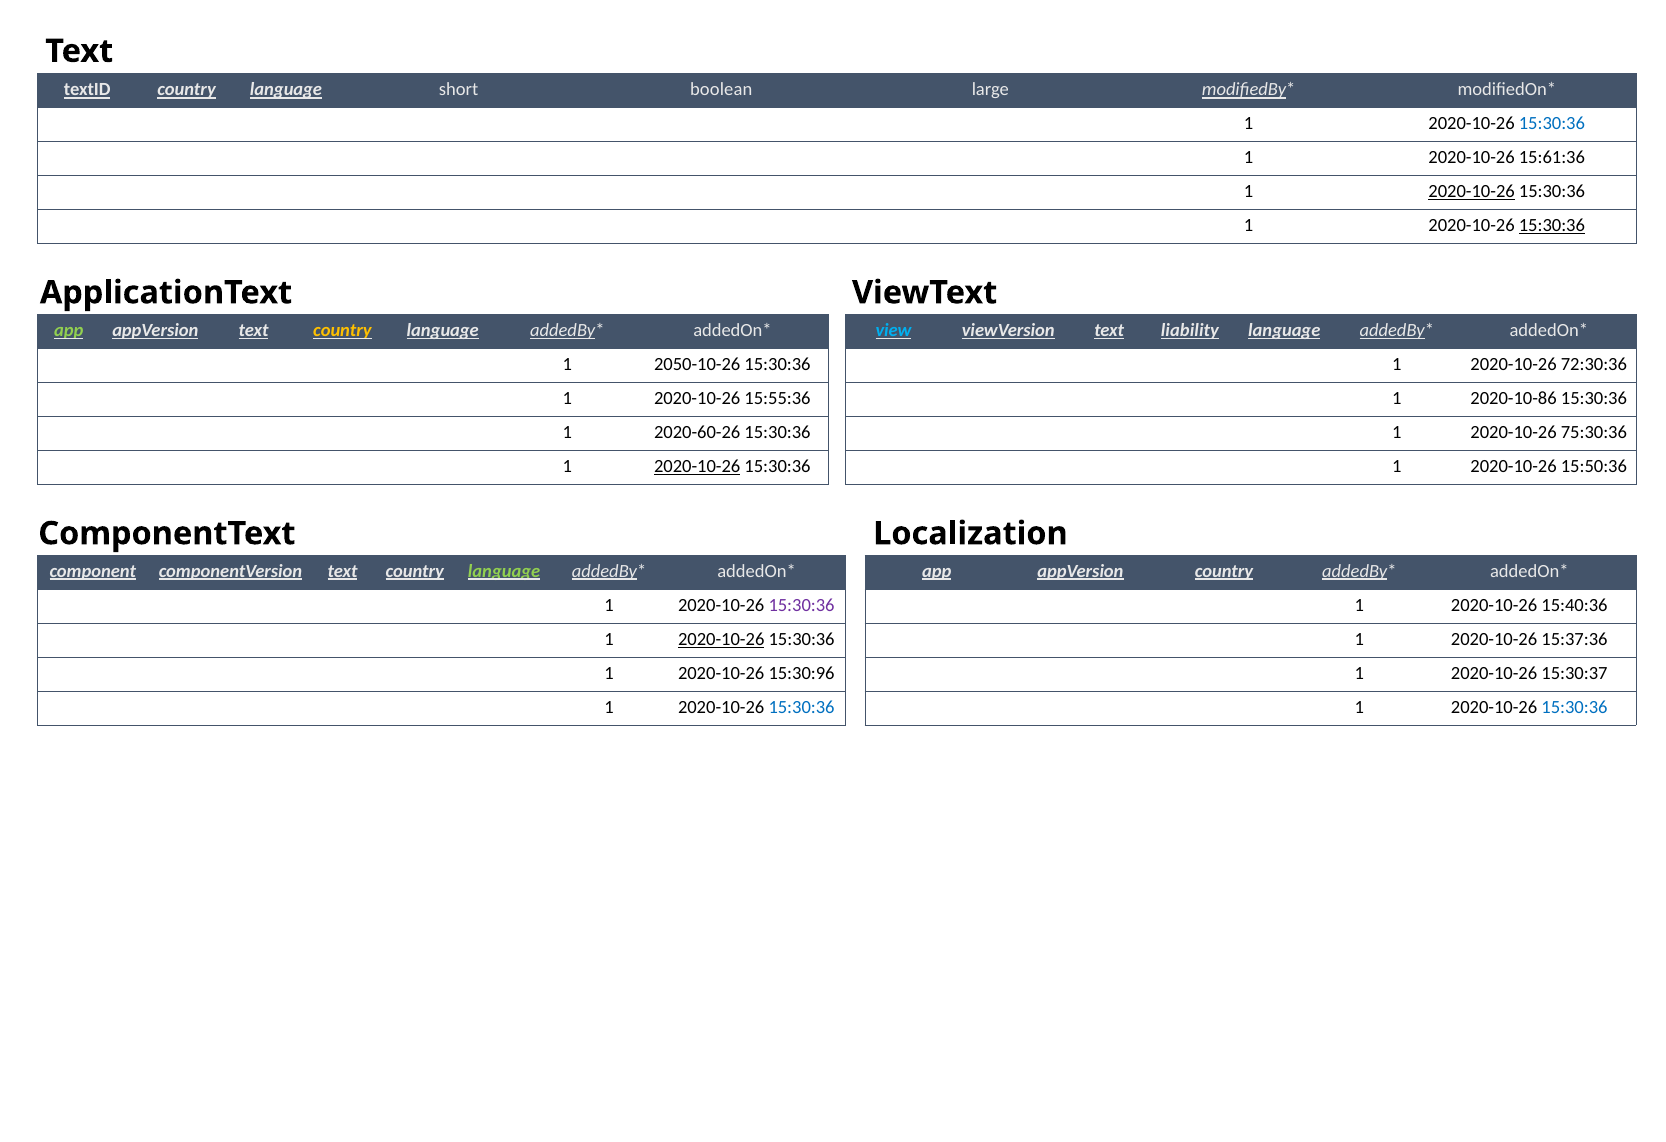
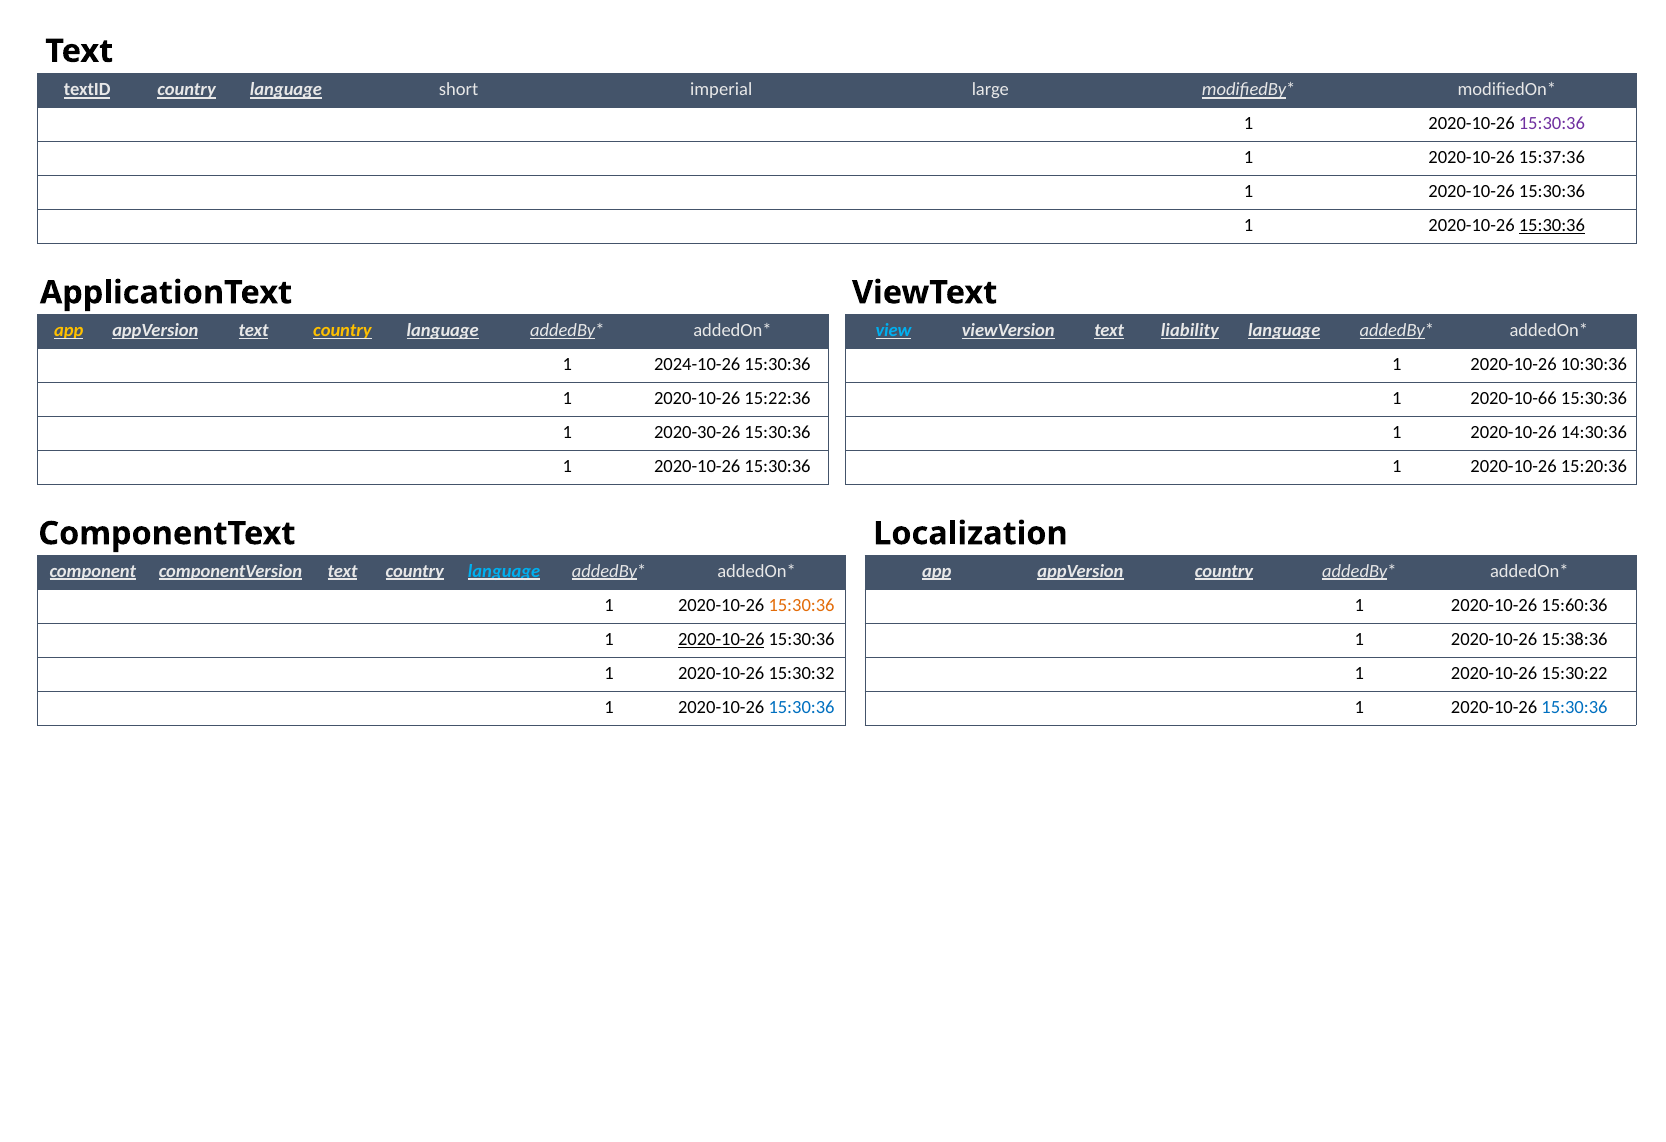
boolean: boolean -> imperial (721, 89)
15:30:36 colour: blue -> purple (1552, 123)
15:61:36: 15:61:36 -> 15:37:36 (1552, 157)
2020-10-26 underline: present -> none (1472, 191)
app colour: light green -> yellow (69, 330)
2050-10-26: 2050-10-26 -> 2024-10-26 (697, 364)
72:30:36: 72:30:36 -> 10:30:36 (1594, 364)
15:55:36: 15:55:36 -> 15:22:36 (778, 398)
2020-10-86: 2020-10-86 -> 2020-10-66 (1514, 398)
2020-60-26: 2020-60-26 -> 2020-30-26 (697, 432)
75:30:36: 75:30:36 -> 14:30:36 (1594, 432)
2020-10-26 underline: present -> none (697, 466)
15:50:36: 15:50:36 -> 15:20:36 (1594, 466)
language colour: light green -> light blue (504, 571)
15:30:36 colour: purple -> orange (802, 605)
15:40:36: 15:40:36 -> 15:60:36 (1574, 605)
15:37:36: 15:37:36 -> 15:38:36 (1574, 639)
15:30:96: 15:30:96 -> 15:30:32 (802, 673)
15:30:37: 15:30:37 -> 15:30:22 (1574, 673)
